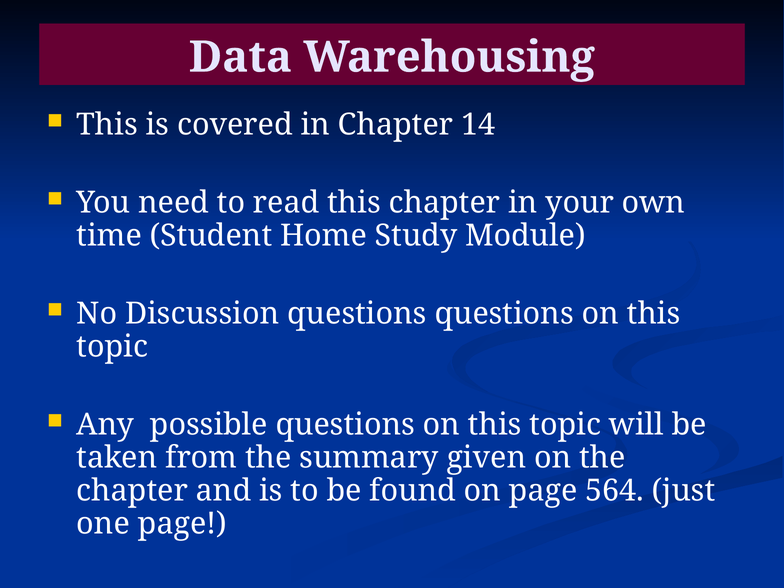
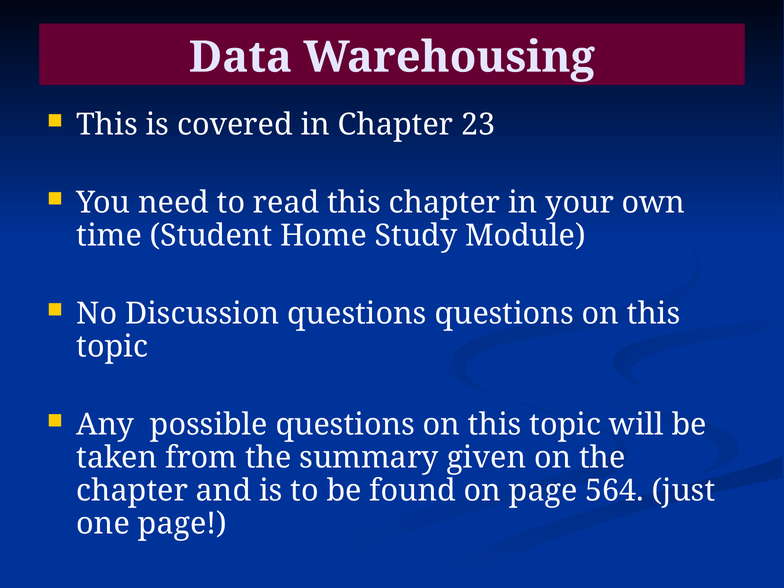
14: 14 -> 23 (478, 125)
